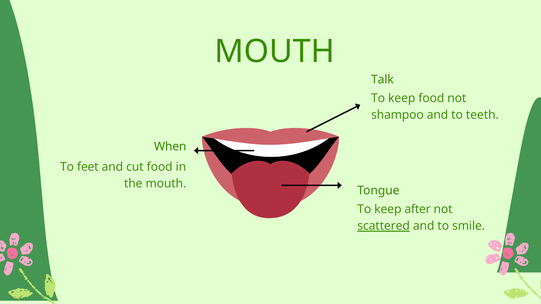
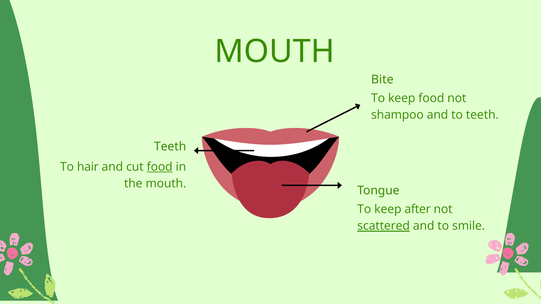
Talk: Talk -> Bite (382, 79)
When: When -> Teeth (170, 147)
feet: feet -> hair (88, 167)
food underline: none -> present (160, 167)
